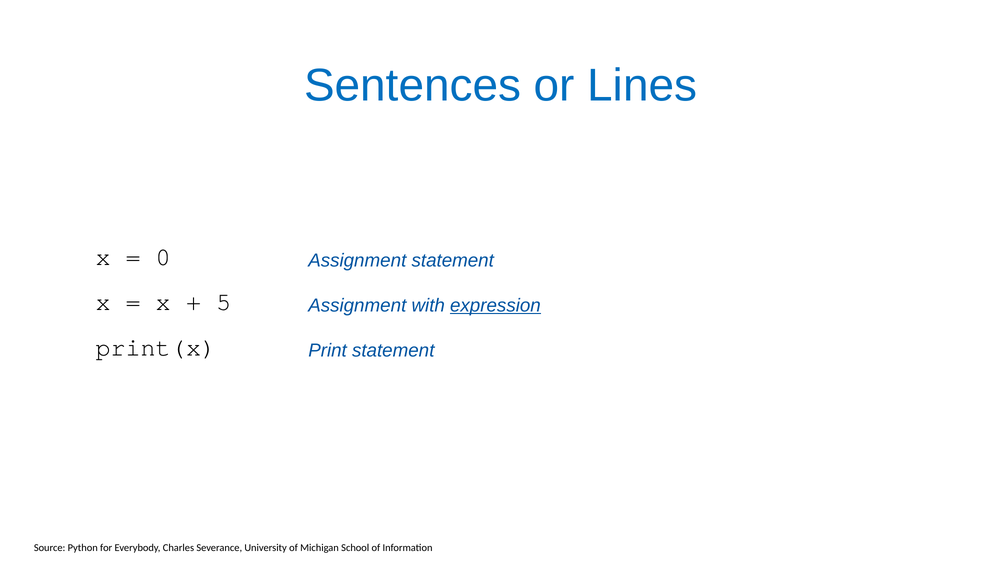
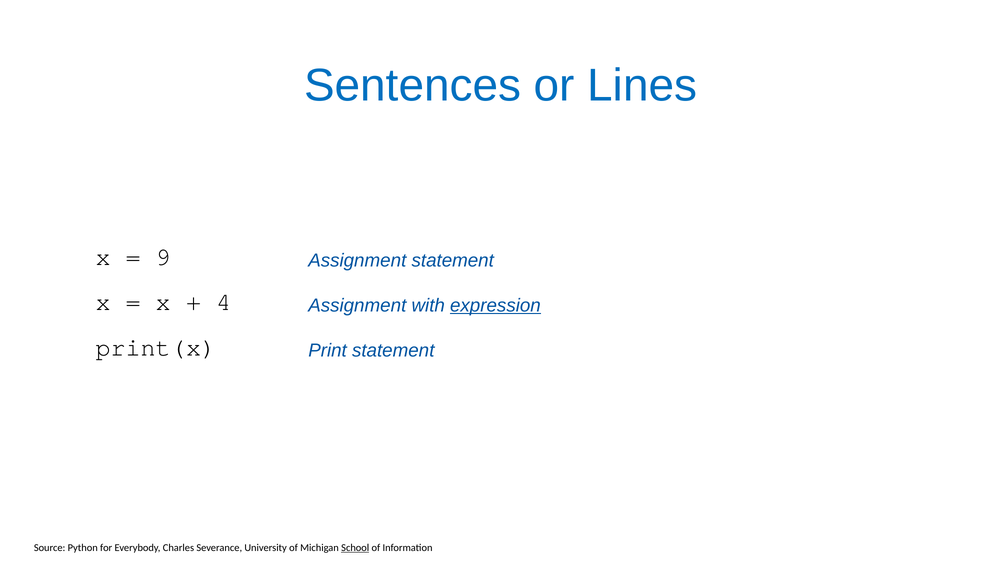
0: 0 -> 9 (163, 257)
5: 5 -> 4 (224, 302)
School underline: none -> present (355, 547)
